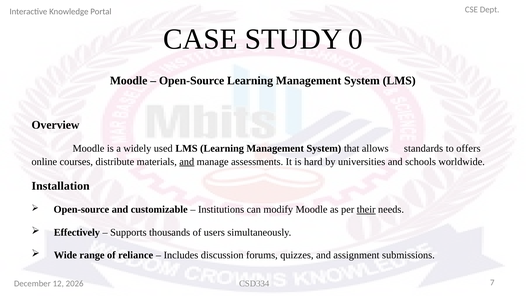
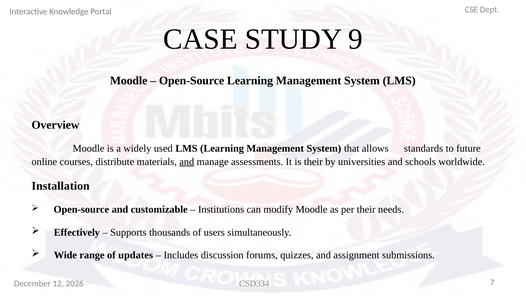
0: 0 -> 9 (356, 39)
offers: offers -> future (468, 149)
is hard: hard -> their (313, 162)
their underline: present -> none (366, 209)
reliance: reliance -> updates (136, 255)
